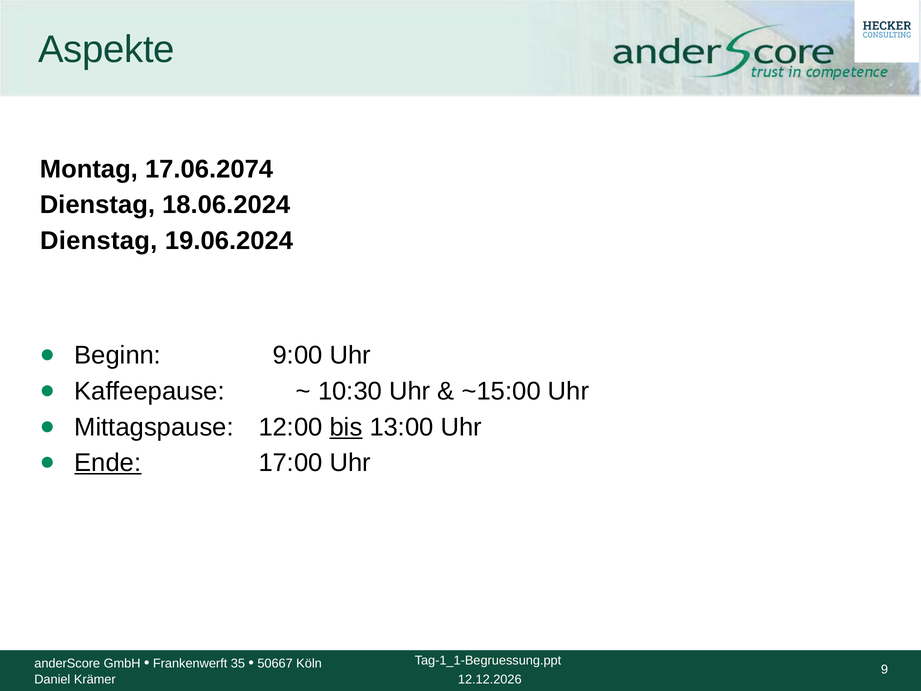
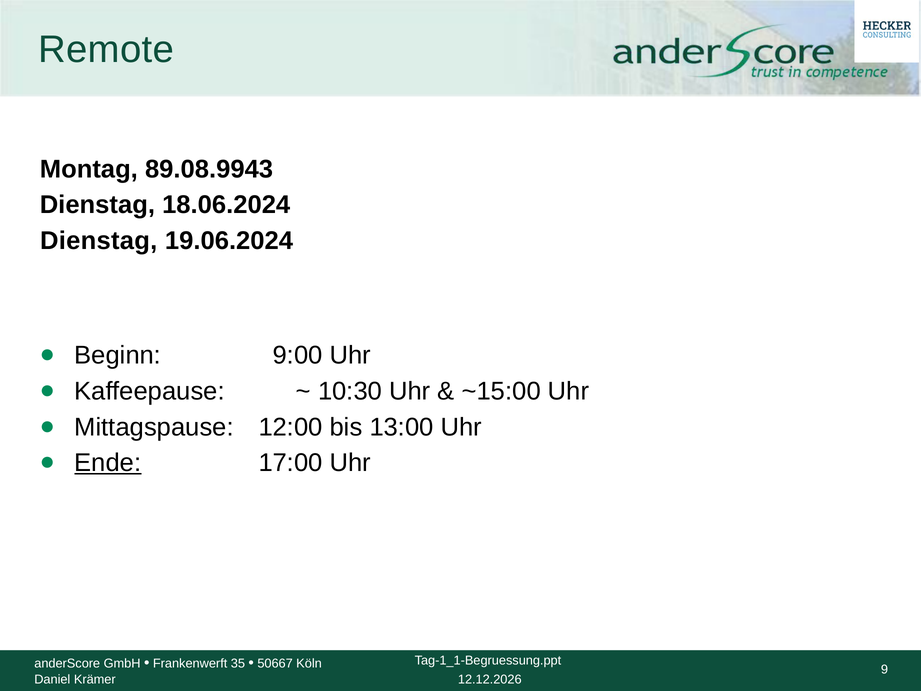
Aspekte: Aspekte -> Remote (106, 50)
17.06.2074: 17.06.2074 -> 89.08.9943 (209, 169)
bis underline: present -> none (346, 427)
